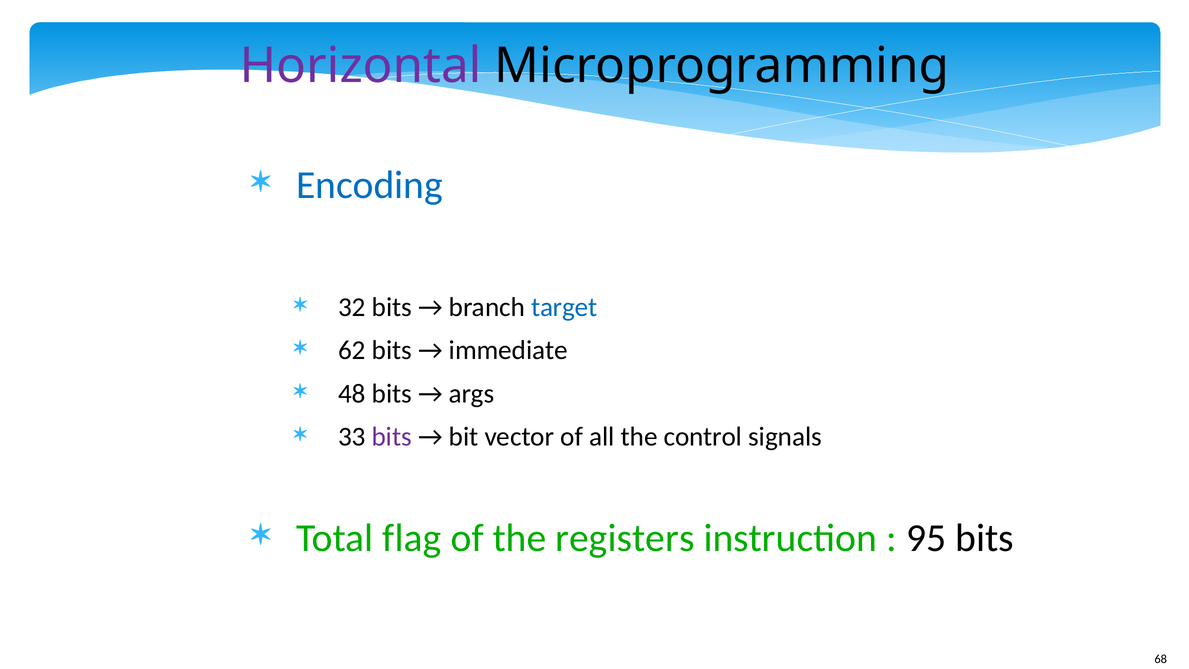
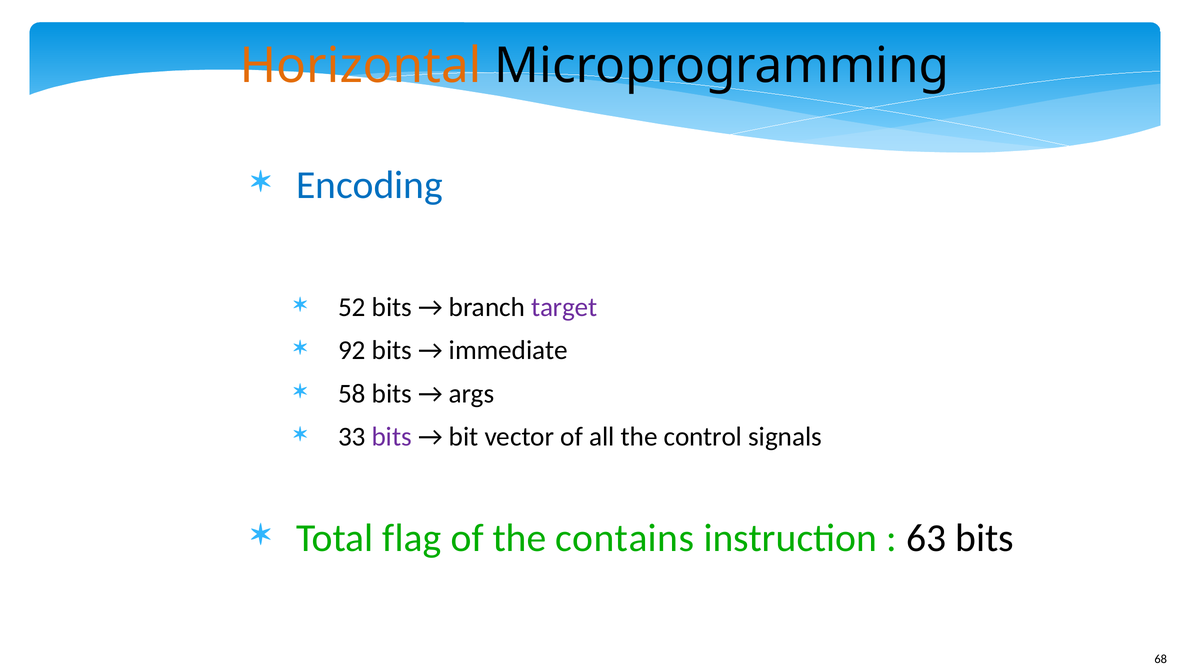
Horizontal colour: purple -> orange (361, 66)
32: 32 -> 52 (352, 307)
target colour: blue -> purple (564, 307)
62: 62 -> 92 (352, 350)
48: 48 -> 58 (352, 393)
registers: registers -> contains (625, 538)
95: 95 -> 63 (926, 538)
